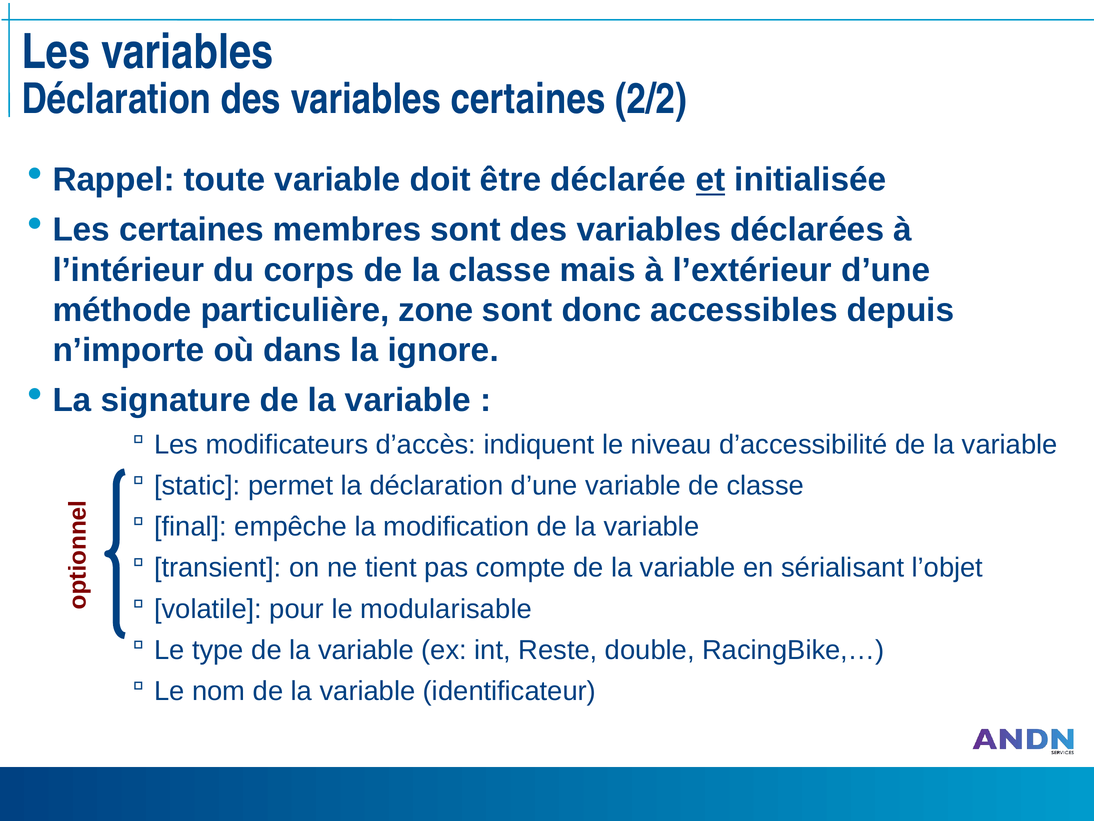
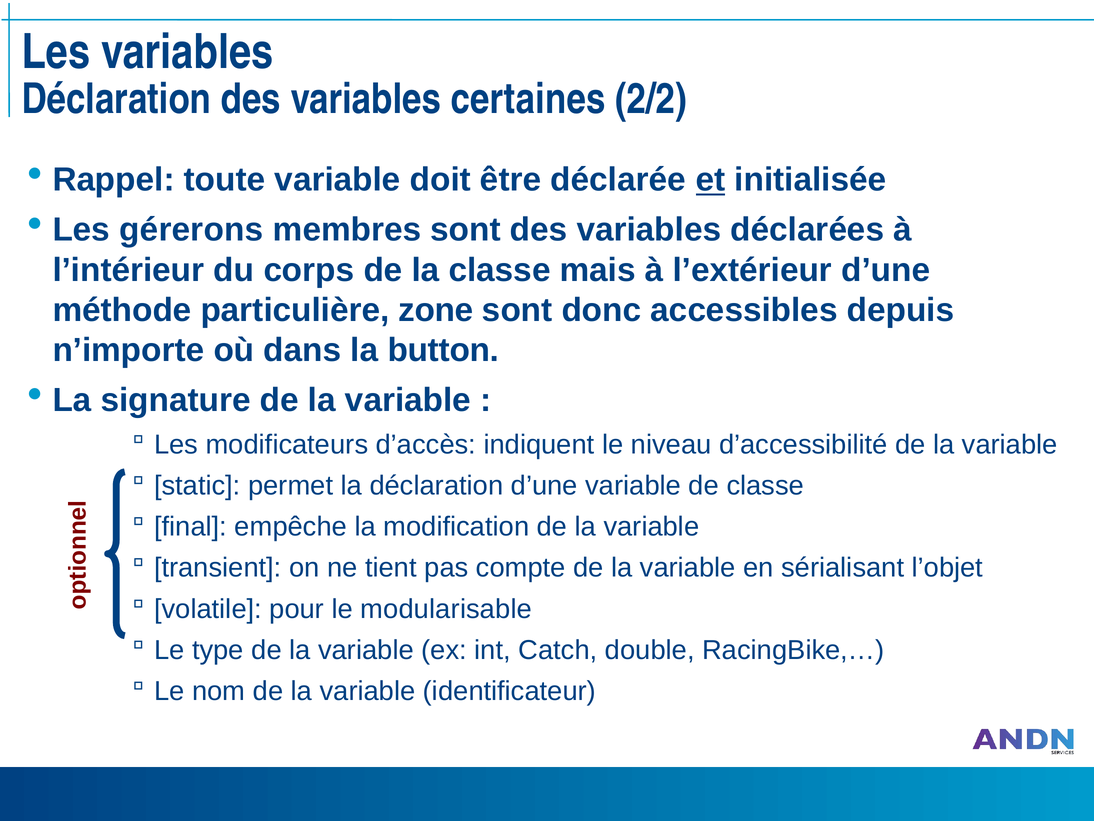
Les certaines: certaines -> gérerons (191, 230)
ignore: ignore -> button (443, 350)
Reste: Reste -> Catch (558, 650)
